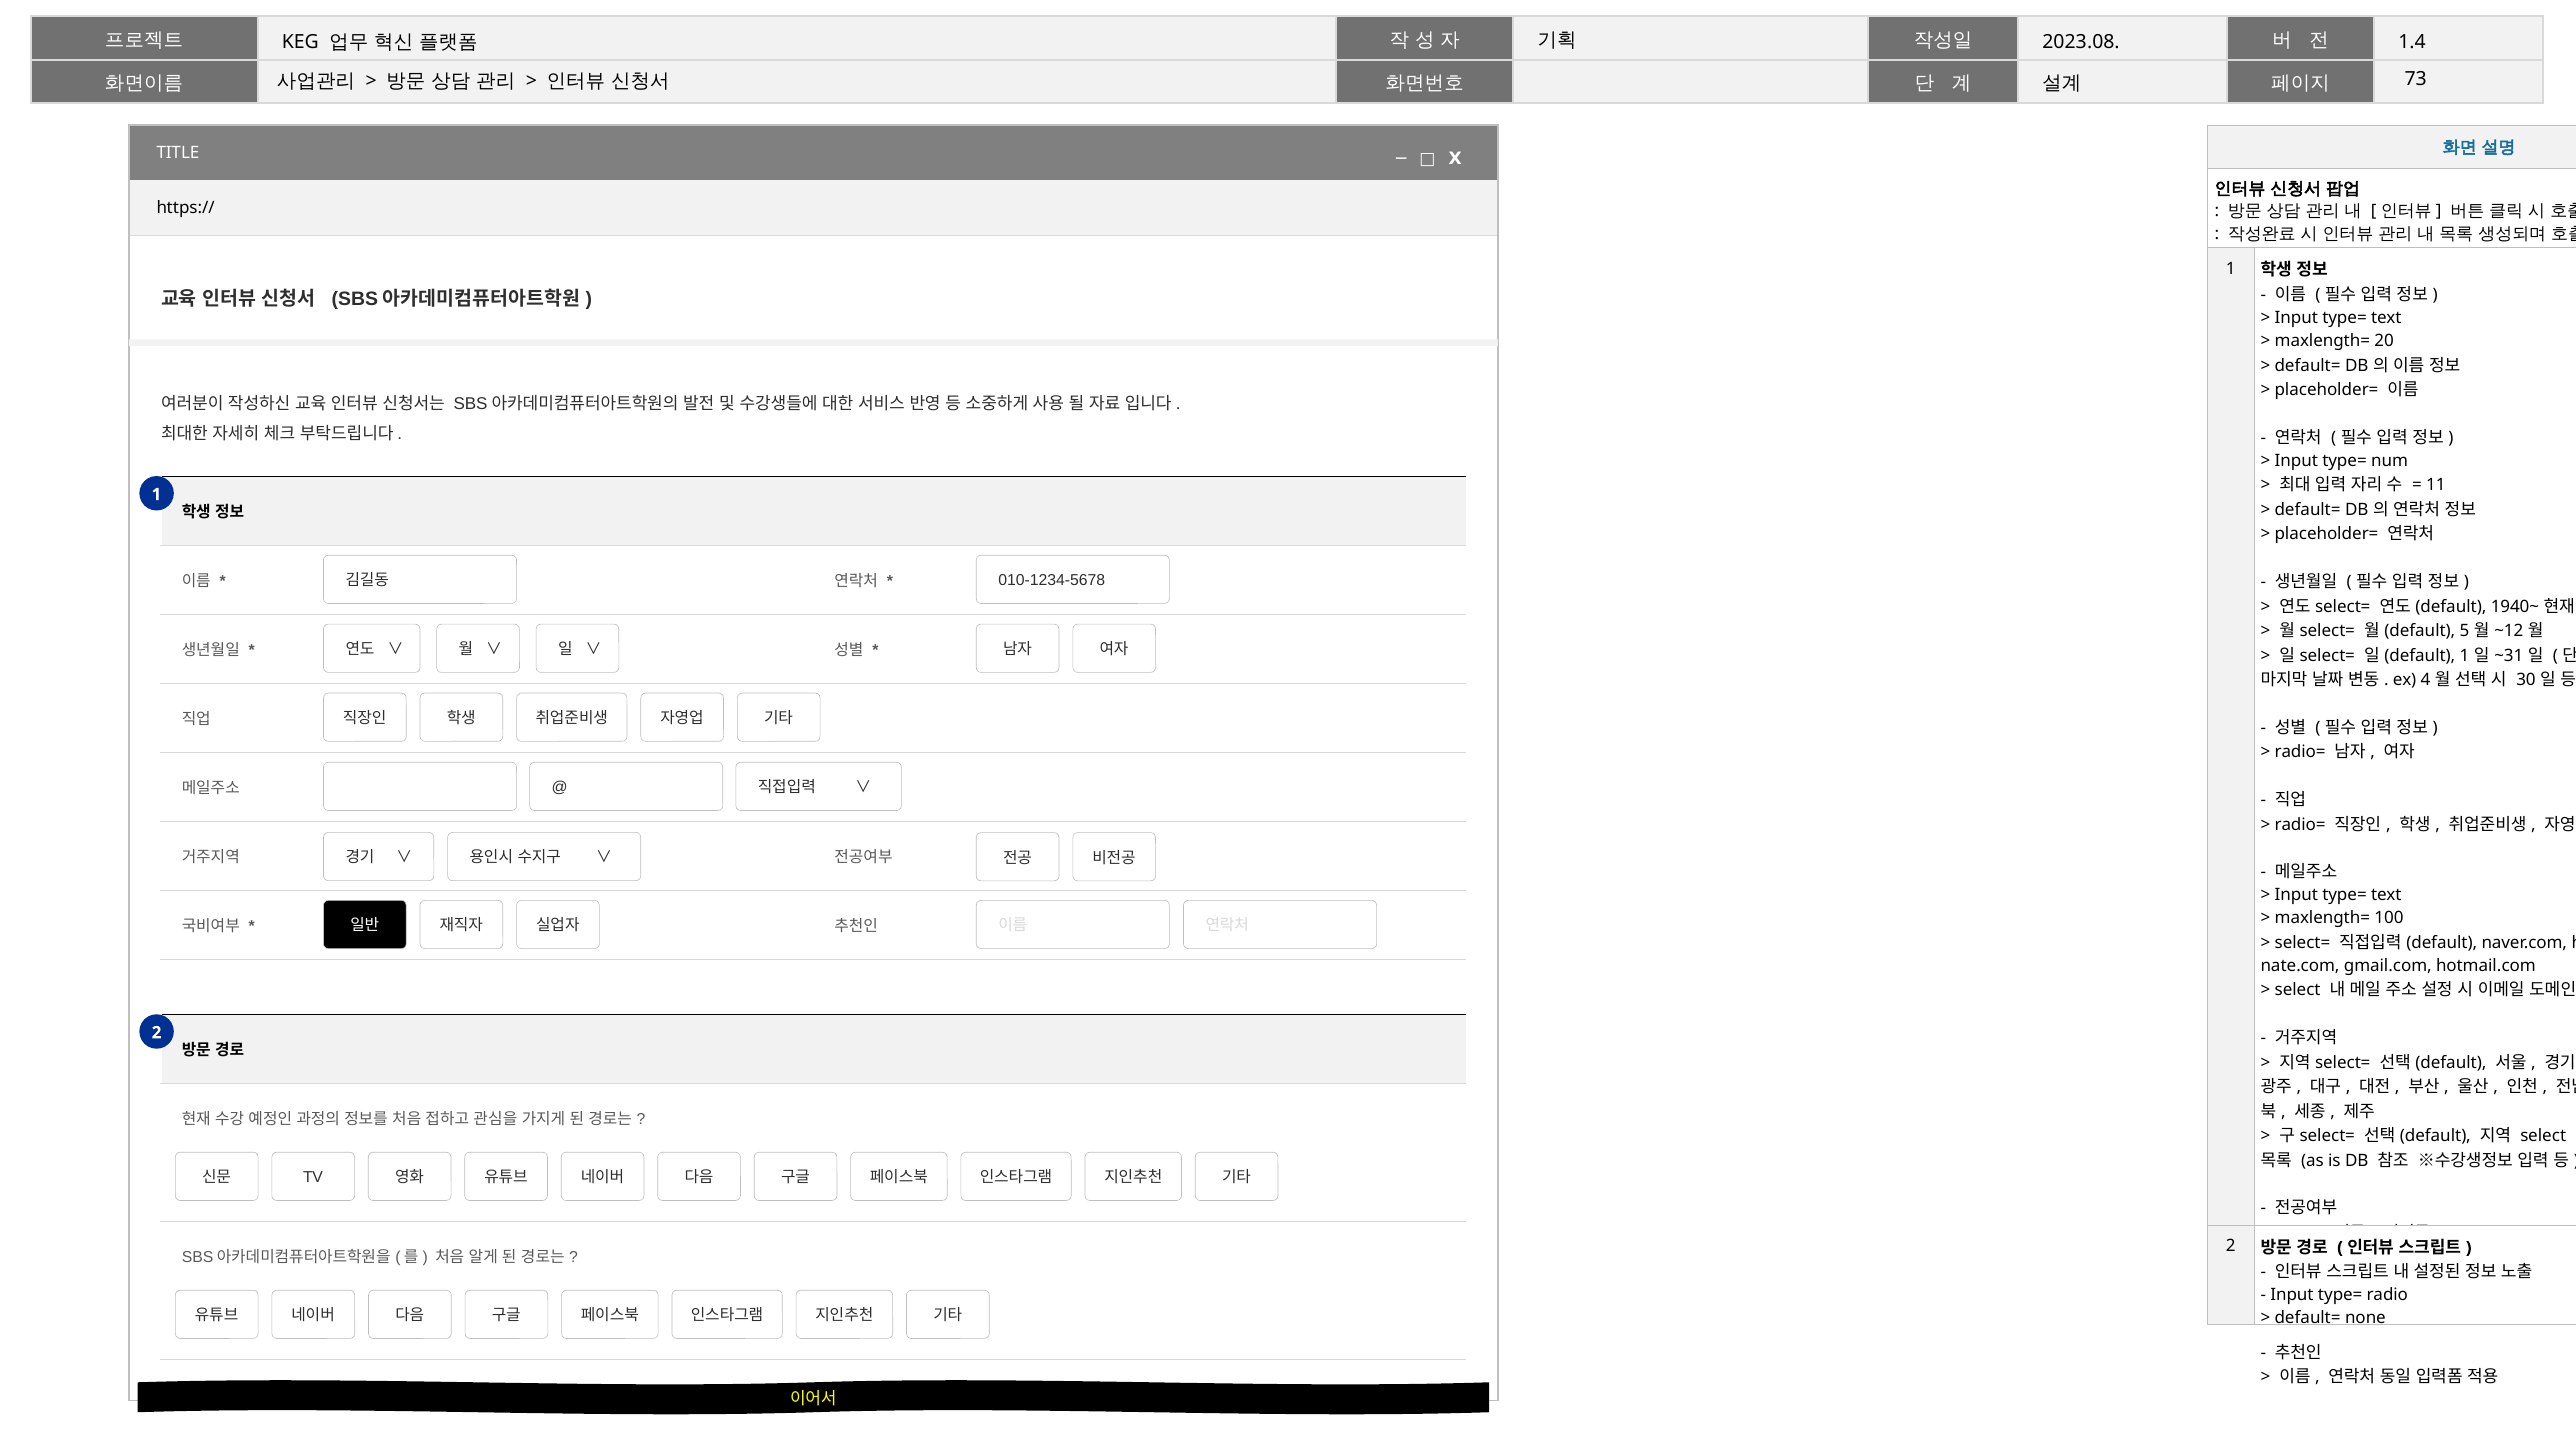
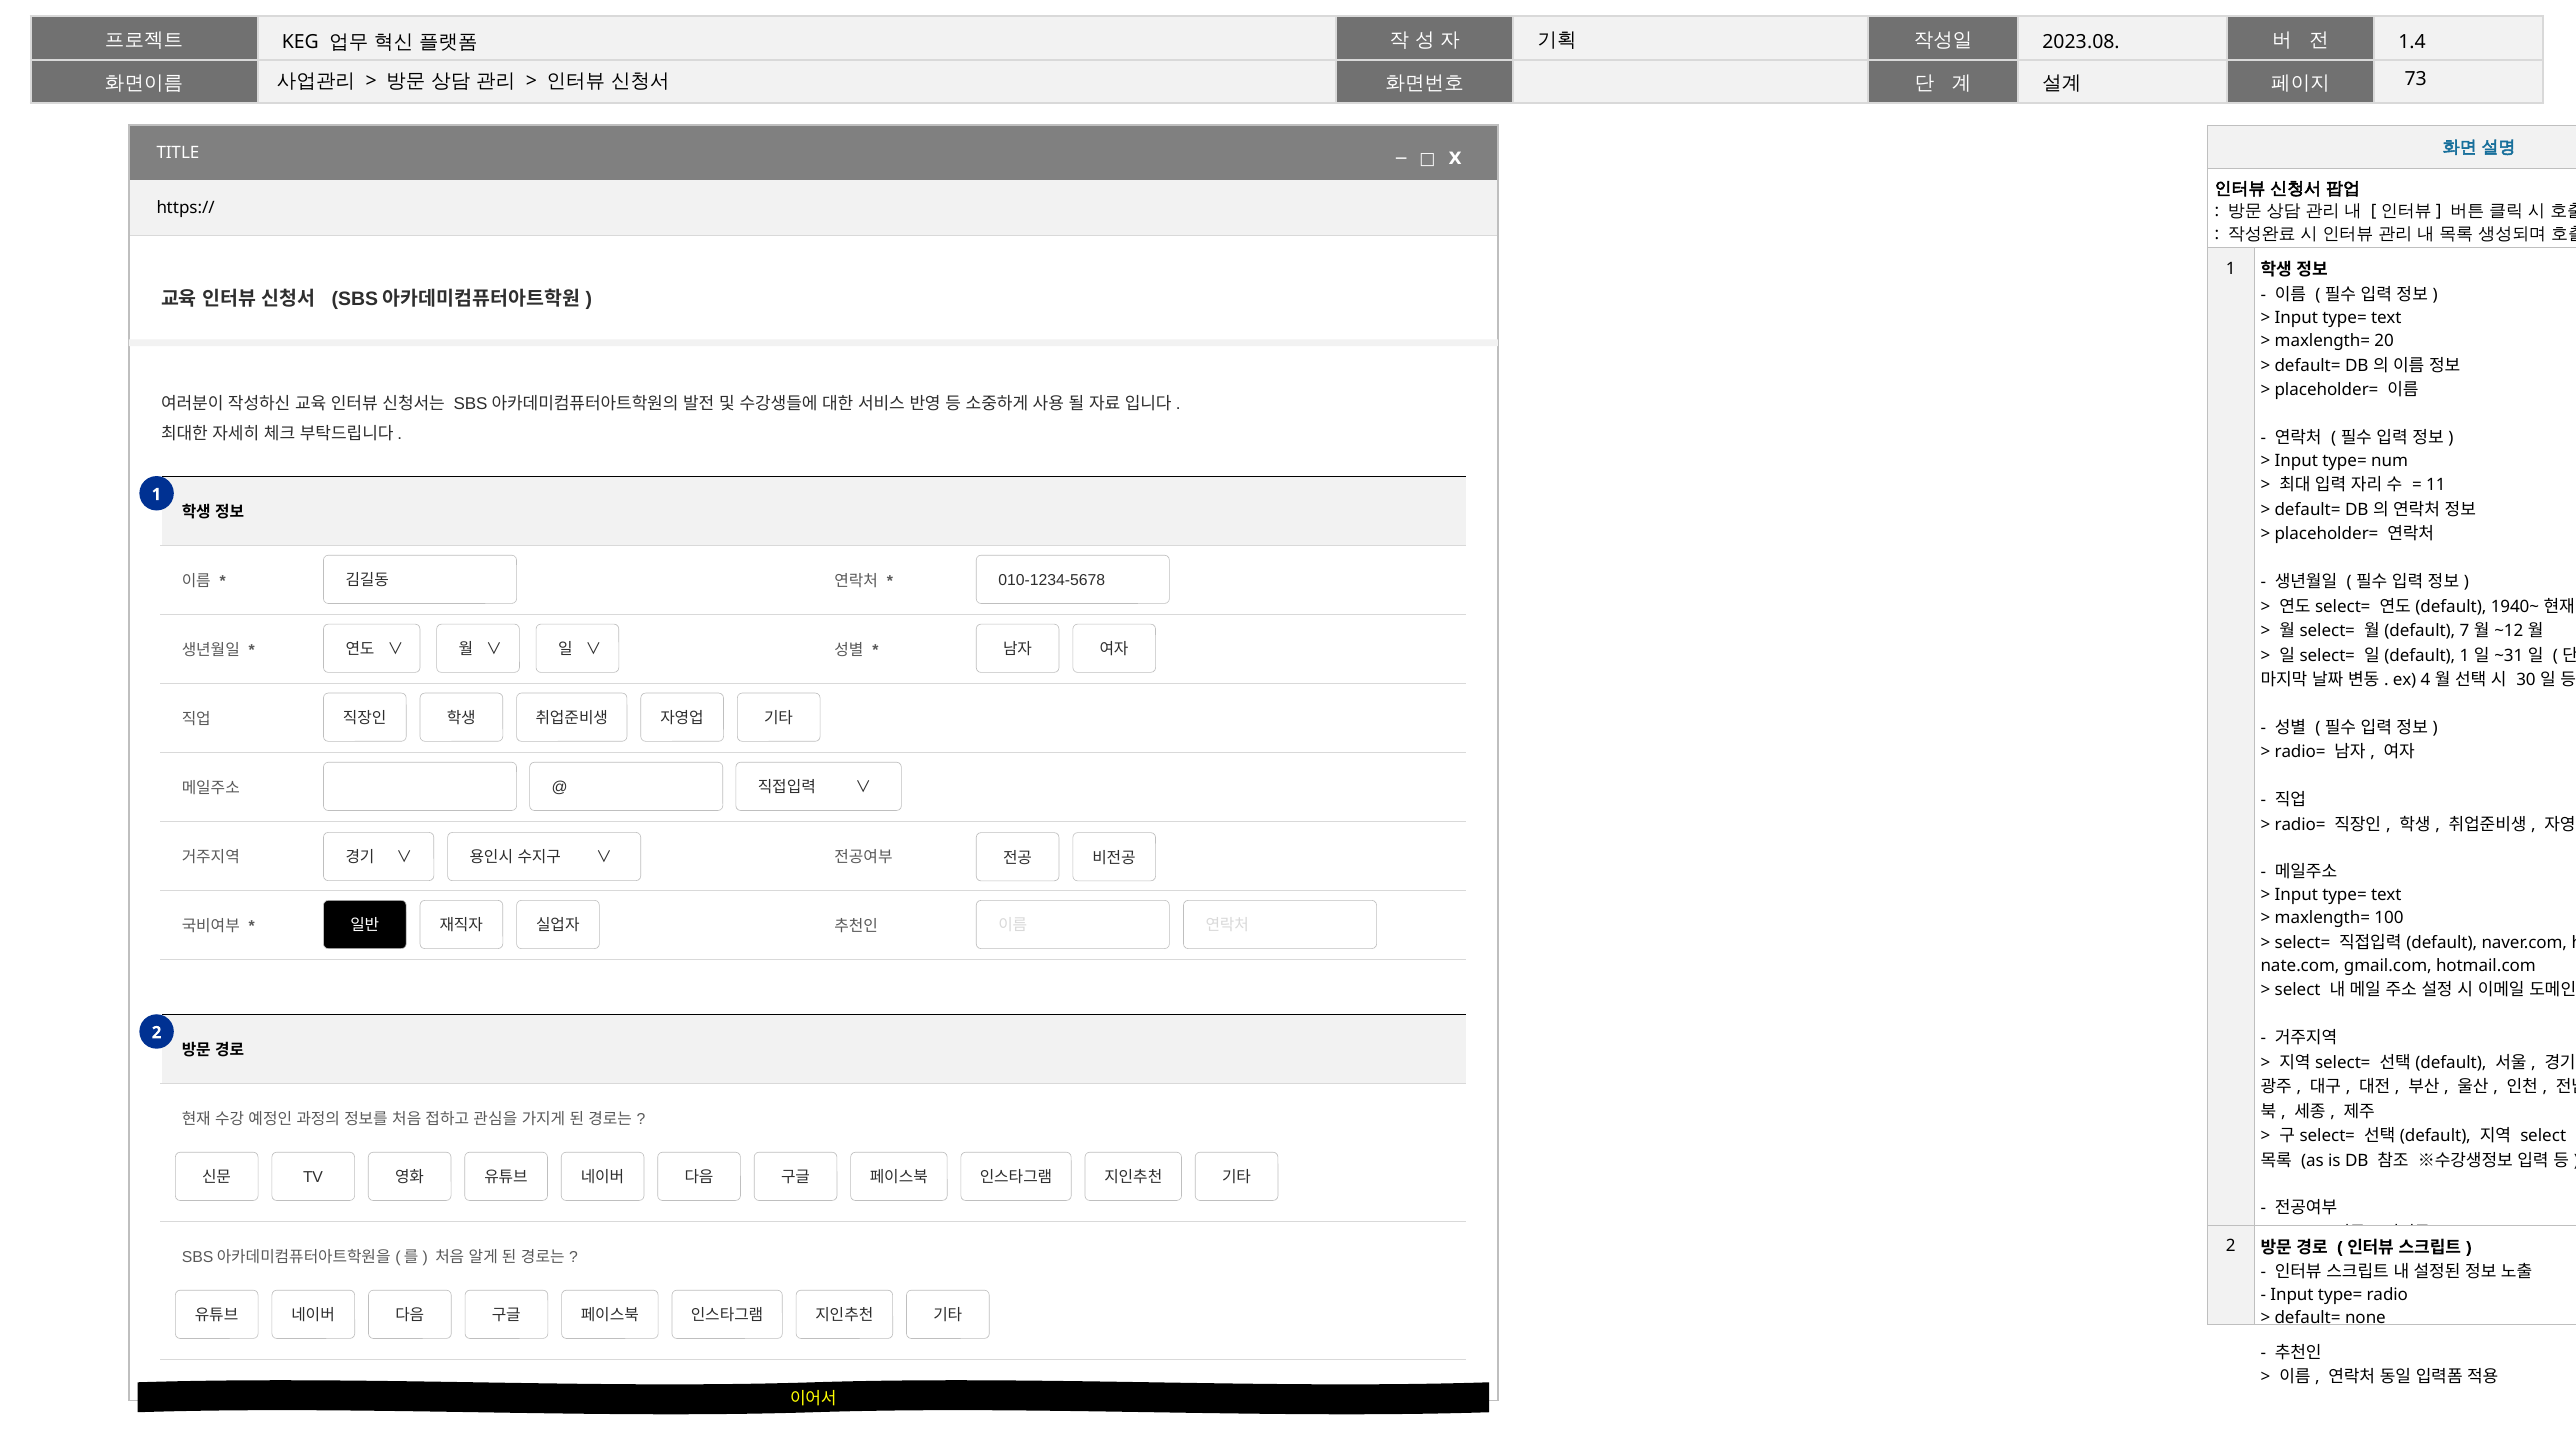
5: 5 -> 7 (2465, 631)
